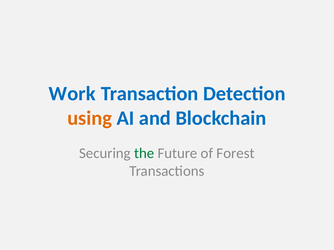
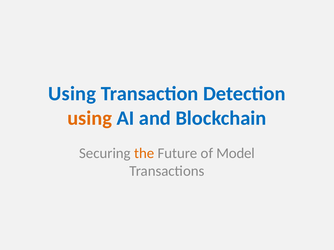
Work: Work -> Using (72, 94)
the colour: green -> orange (144, 154)
Forest: Forest -> Model (236, 154)
